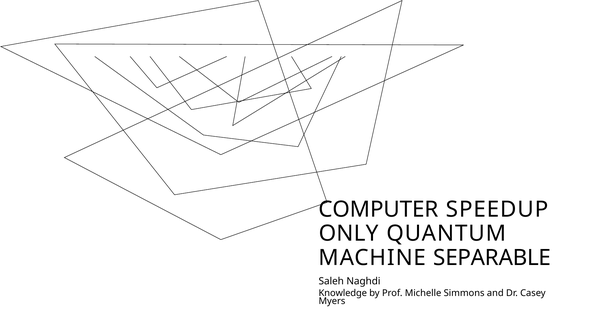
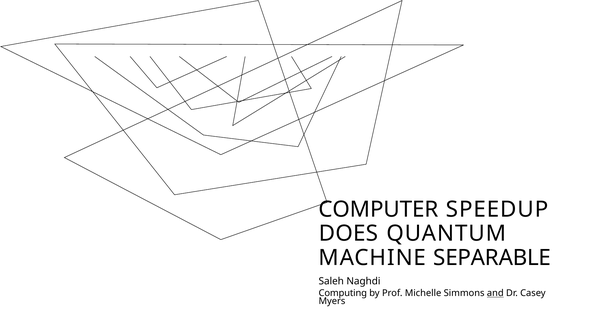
ONLY: ONLY -> DOES (349, 233)
Knowledge: Knowledge -> Computing (343, 293)
and underline: none -> present (495, 293)
